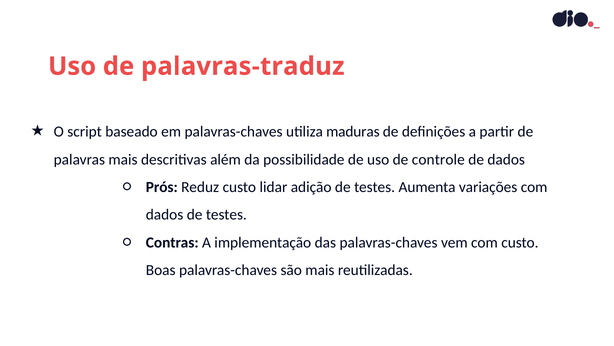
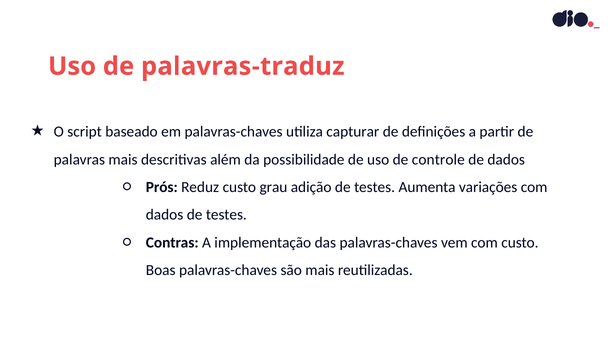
maduras: maduras -> capturar (353, 132)
lidar: lidar -> grau (273, 187)
